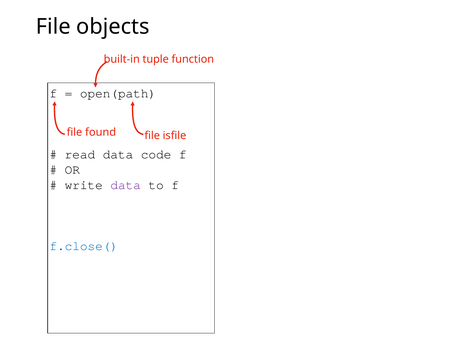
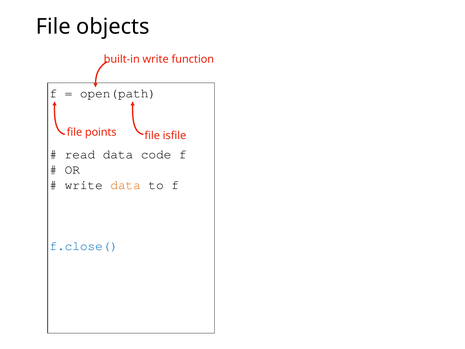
built-in tuple: tuple -> write (156, 59)
found: found -> points (101, 132)
data colour: purple -> orange (126, 185)
